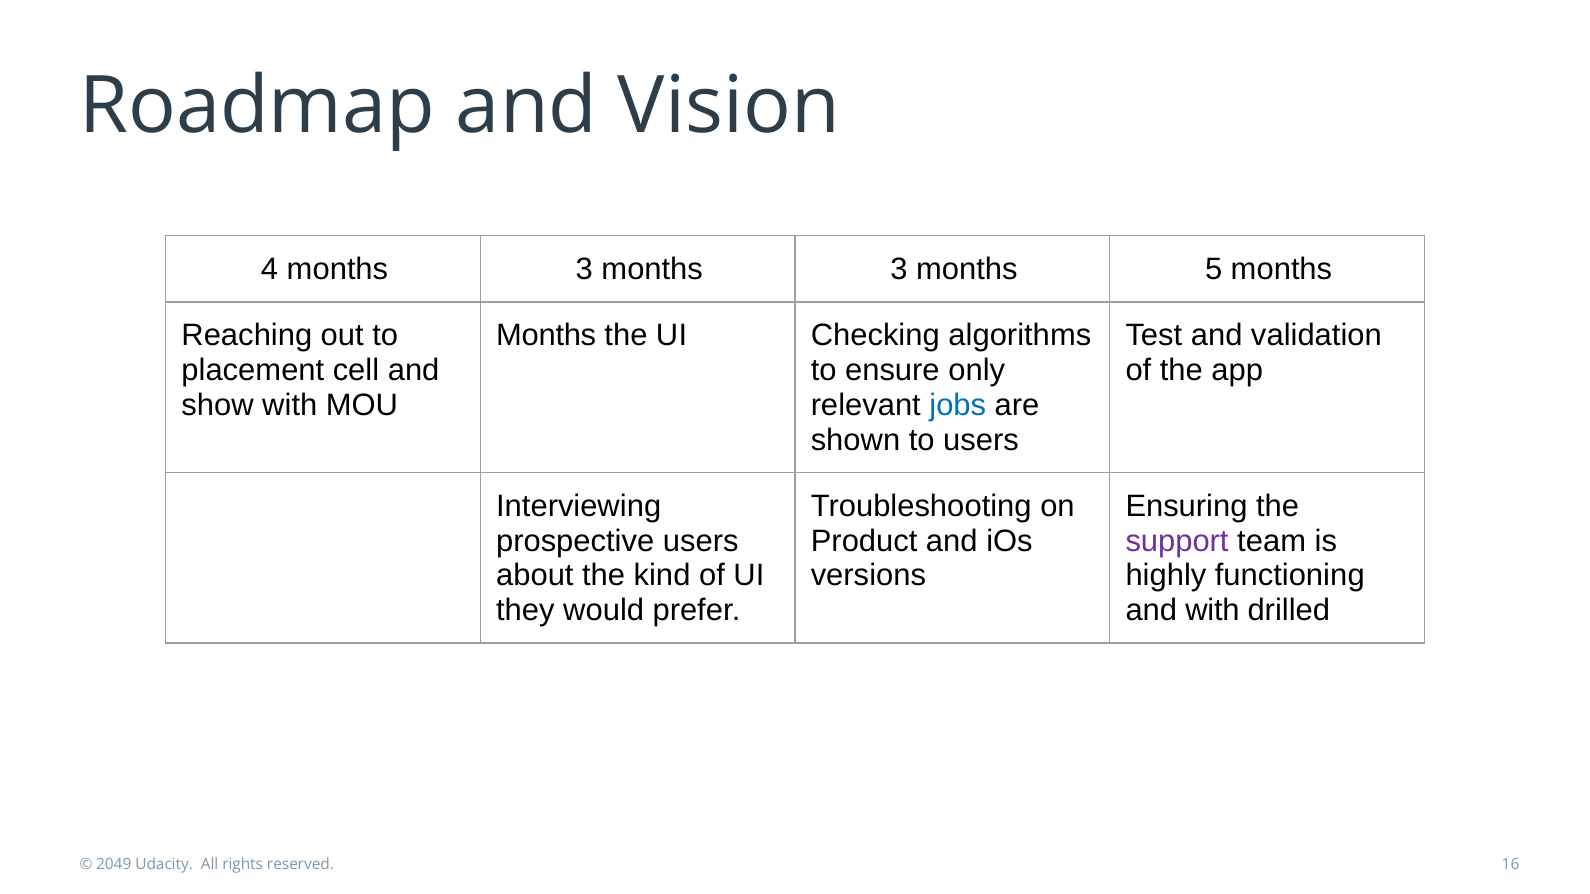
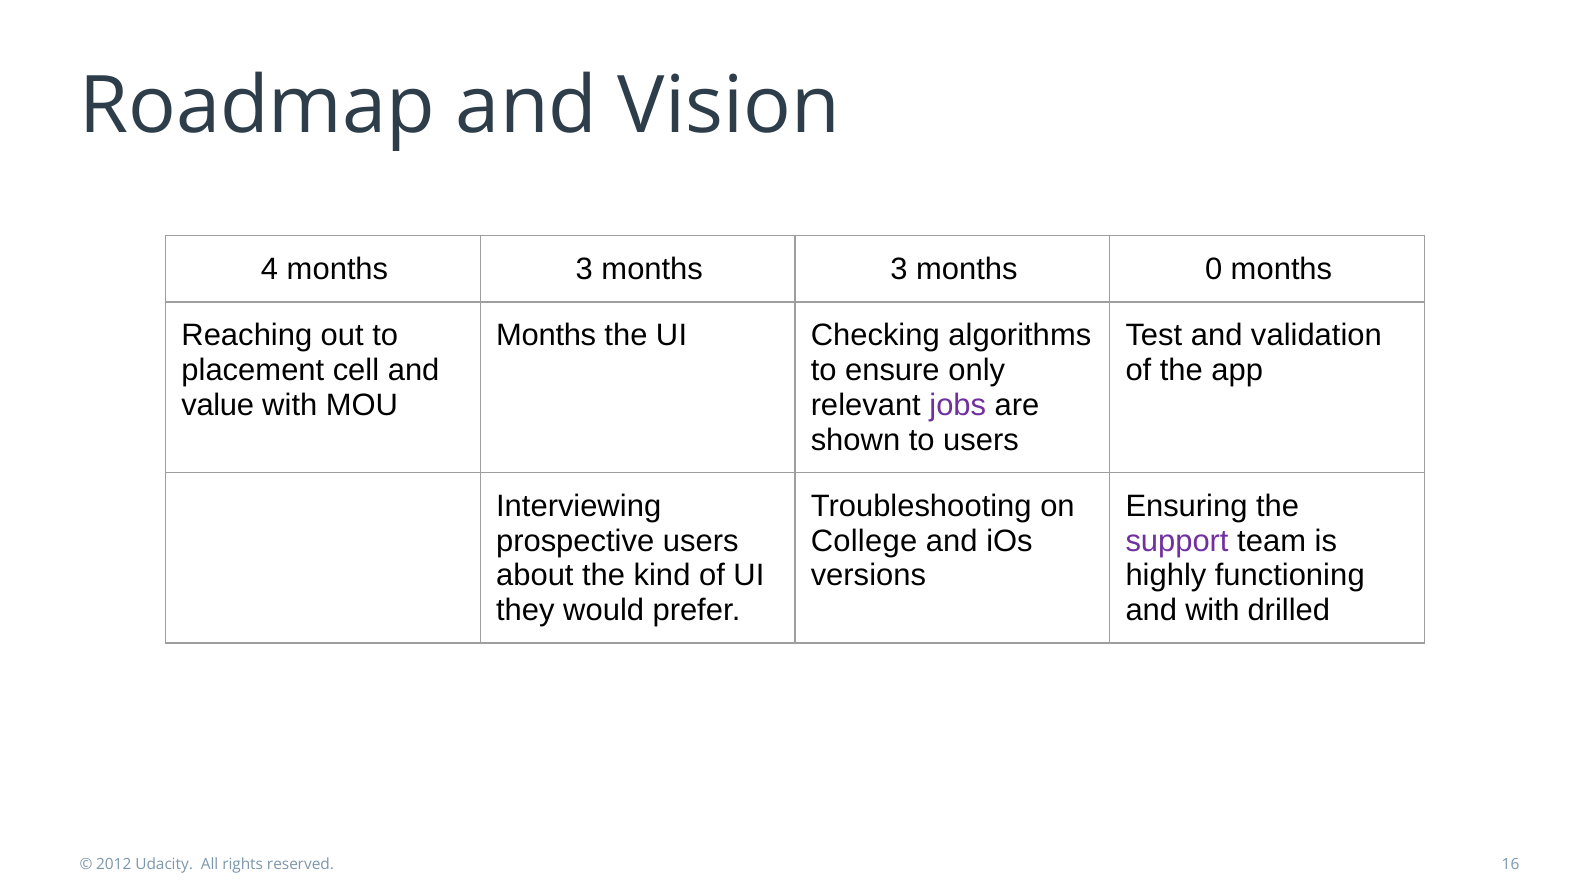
5: 5 -> 0 (1214, 269)
show: show -> value (218, 405)
jobs colour: blue -> purple (958, 405)
Product: Product -> College (864, 541)
2049: 2049 -> 2012 (114, 865)
